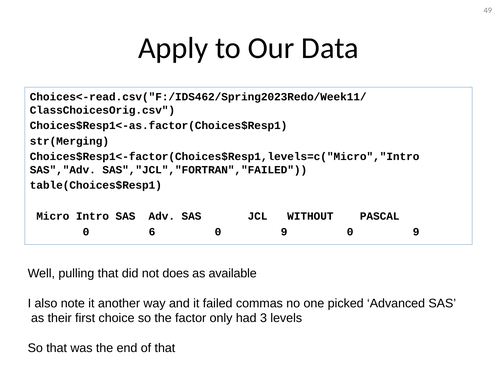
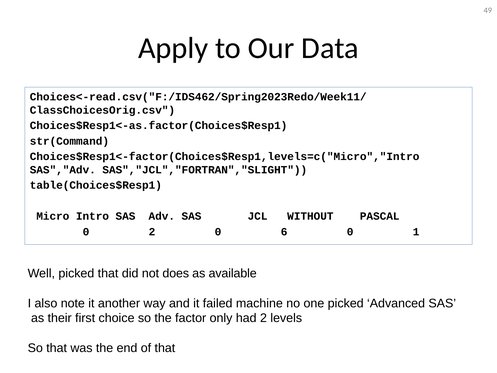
str(Merging: str(Merging -> str(Command (69, 141)
SAS","JCL","FORTRAN","FAILED: SAS","JCL","FORTRAN","FAILED -> SAS","JCL","FORTRAN","SLIGHT (205, 170)
0 6: 6 -> 2 (152, 232)
9: 9 -> 6 (284, 232)
9: 9 -> 1 (416, 232)
Well pulling: pulling -> picked (76, 273)
commas: commas -> machine (259, 303)
had 3: 3 -> 2 (263, 318)
